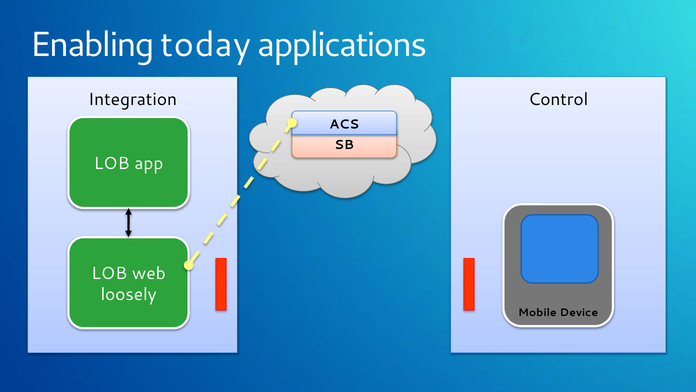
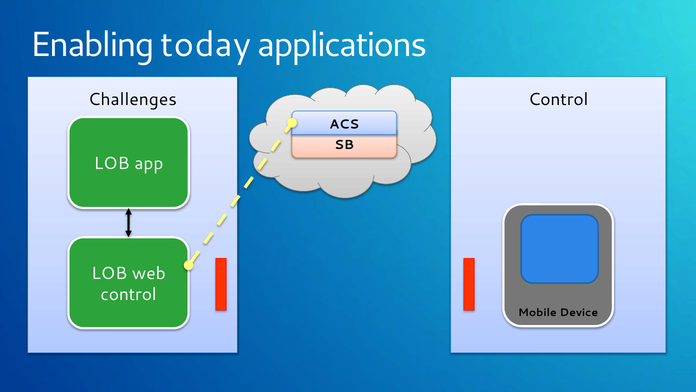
Integration: Integration -> Challenges (133, 100)
loosely: loosely -> control (129, 294)
